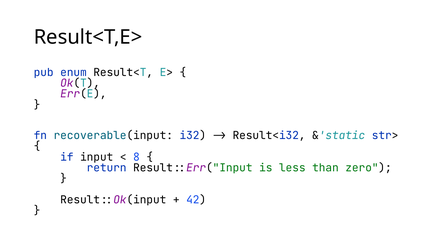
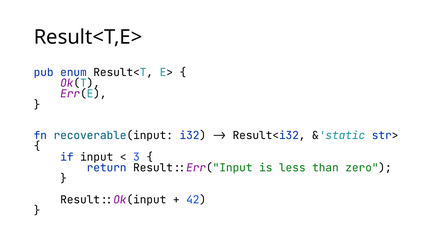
8: 8 -> 3 (136, 157)
